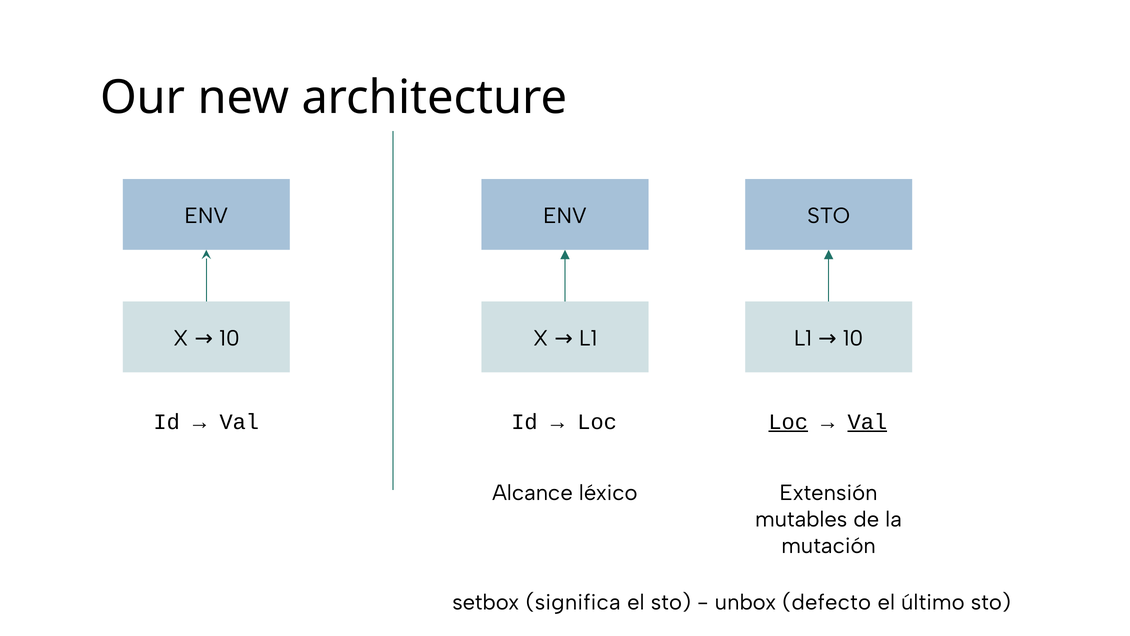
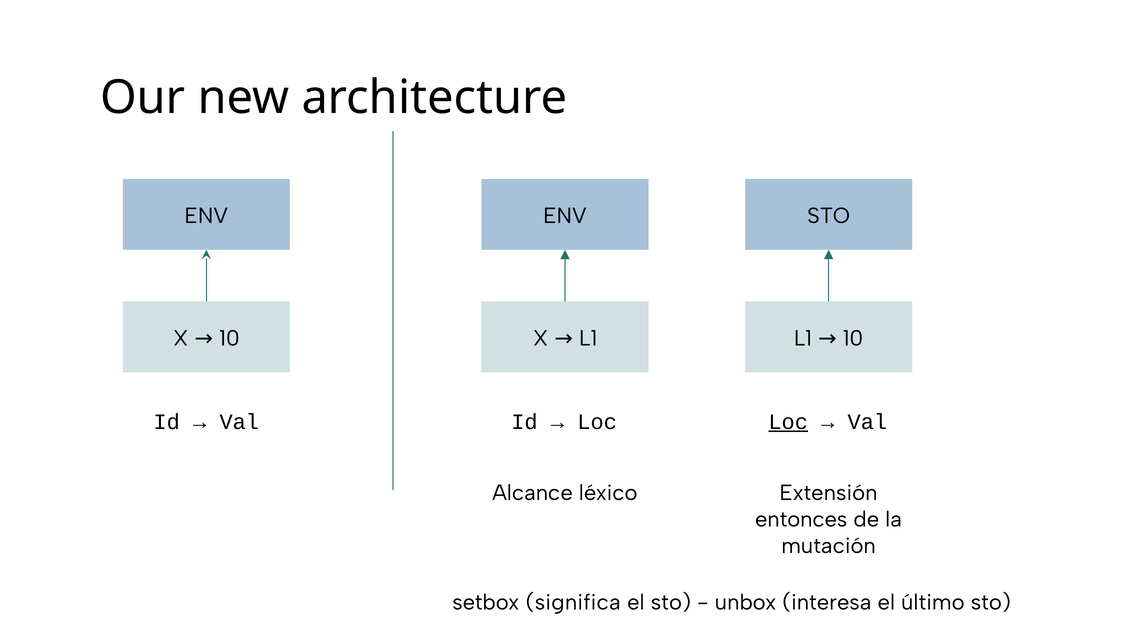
Val underline: present -> none (867, 422)
mutables: mutables -> entonces (801, 519)
defecto: defecto -> interesa (827, 602)
